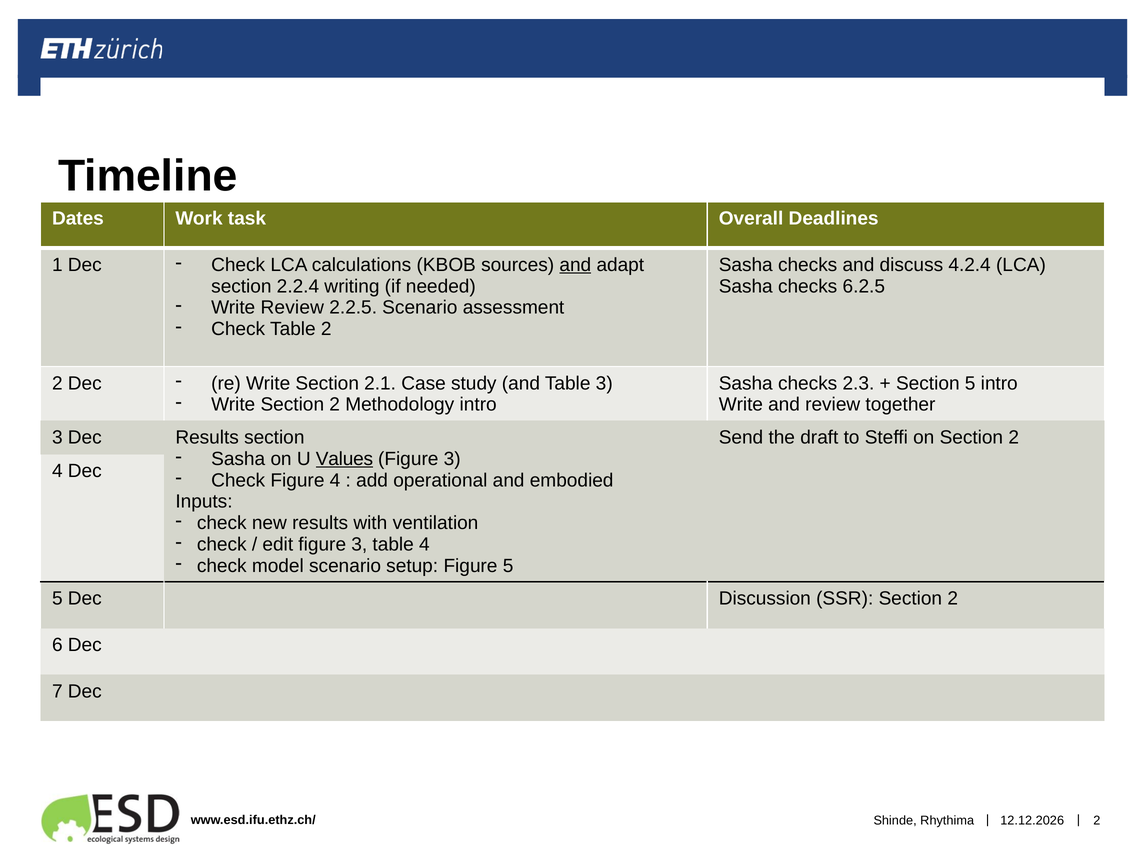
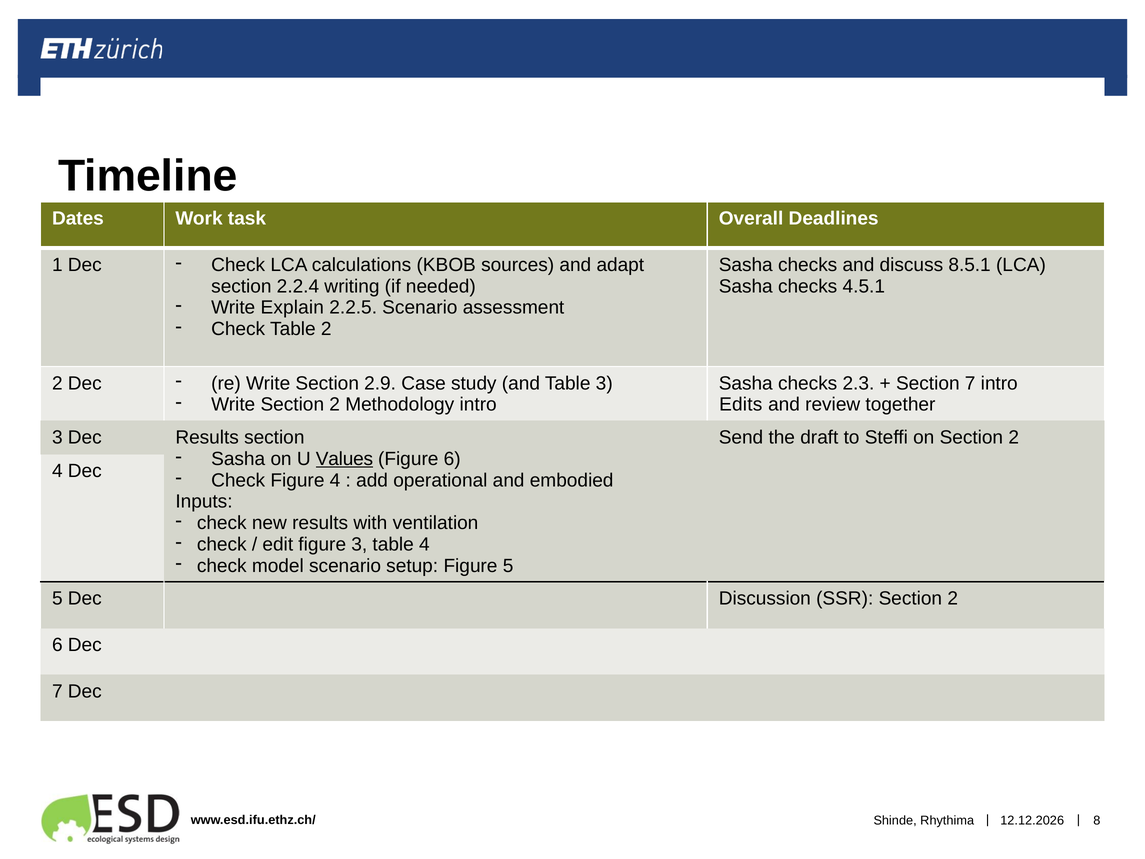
and underline: present -> none (575, 265)
4.2.4: 4.2.4 -> 8.5.1 (970, 265)
6.2.5: 6.2.5 -> 4.5.1 (864, 286)
Write Review: Review -> Explain (292, 308)
2.1: 2.1 -> 2.9 (380, 383)
Section 5: 5 -> 7 (970, 383)
Write: Write -> Edits (741, 405)
3: 3 -> 6 (452, 459)
Rhythima 2: 2 -> 8 (1097, 820)
